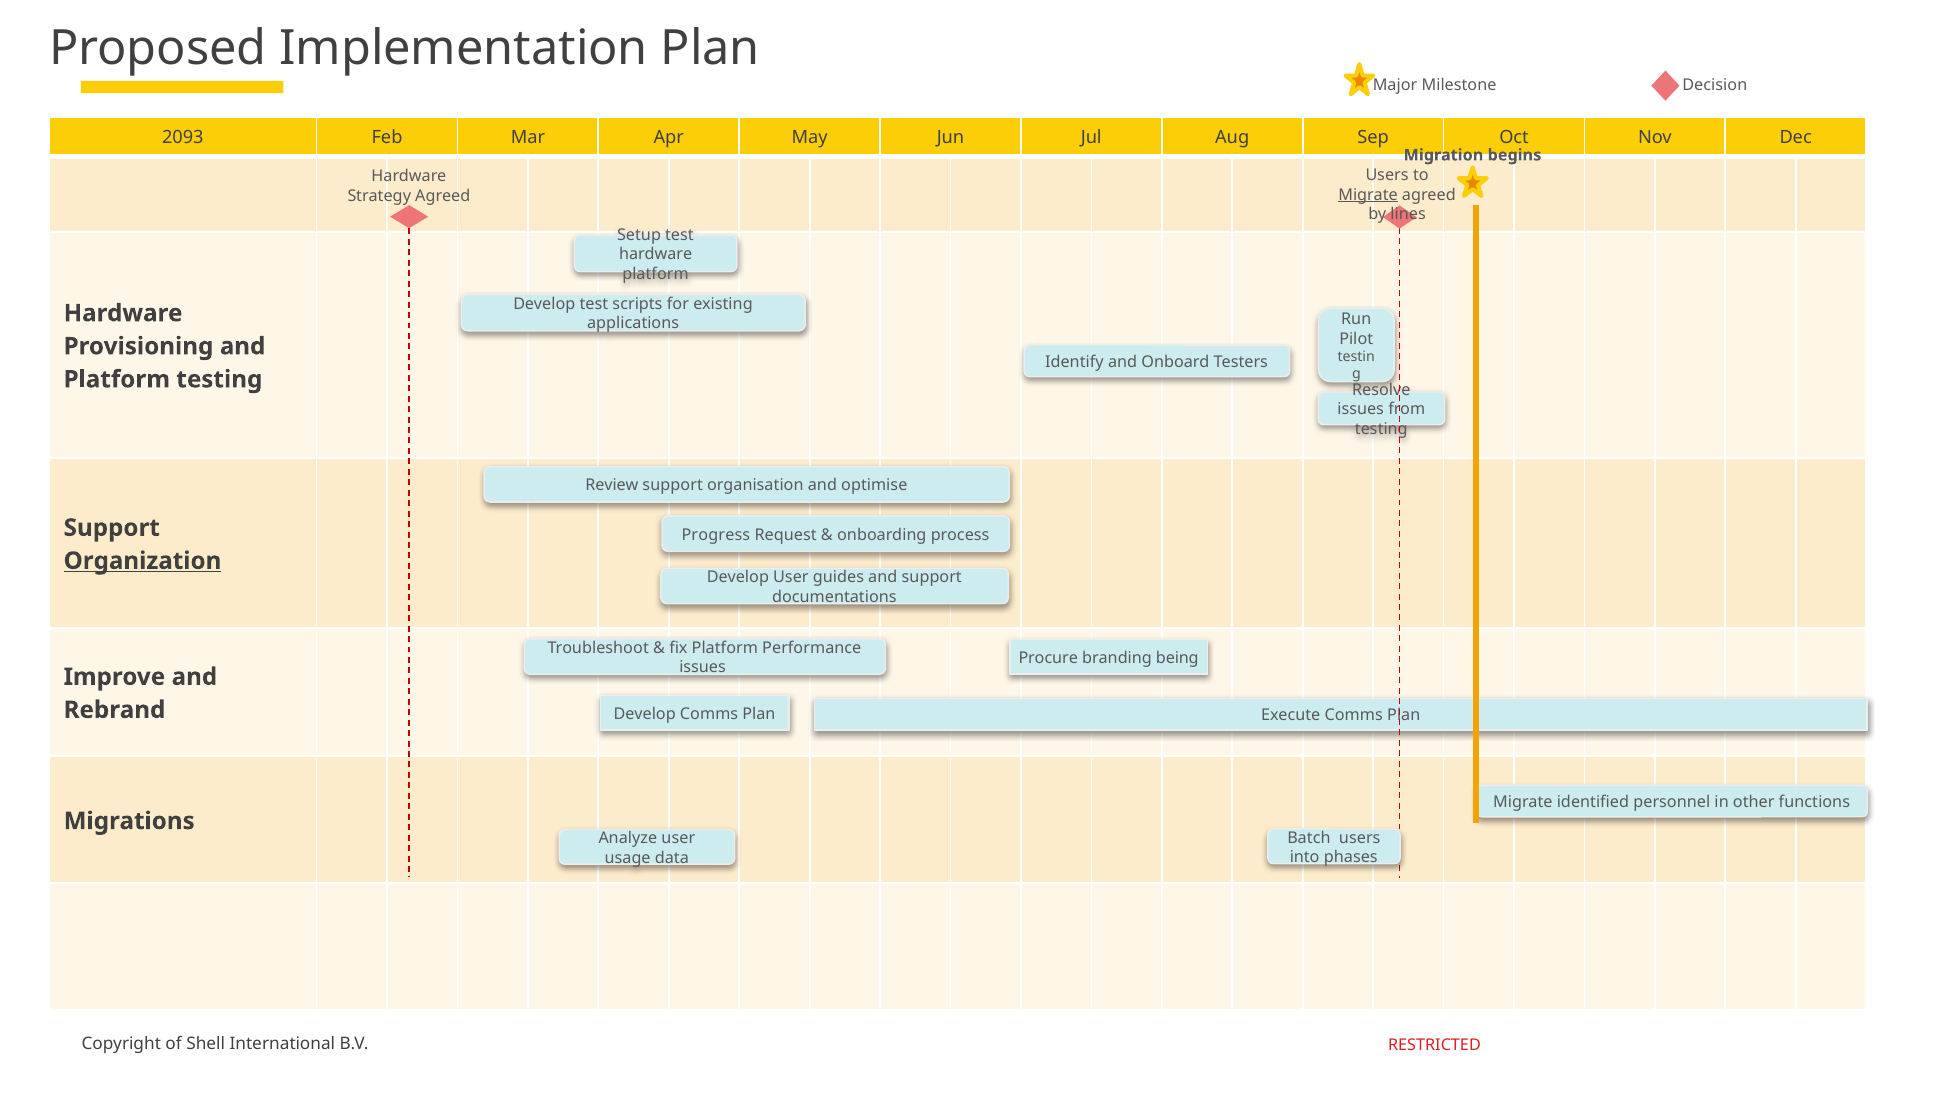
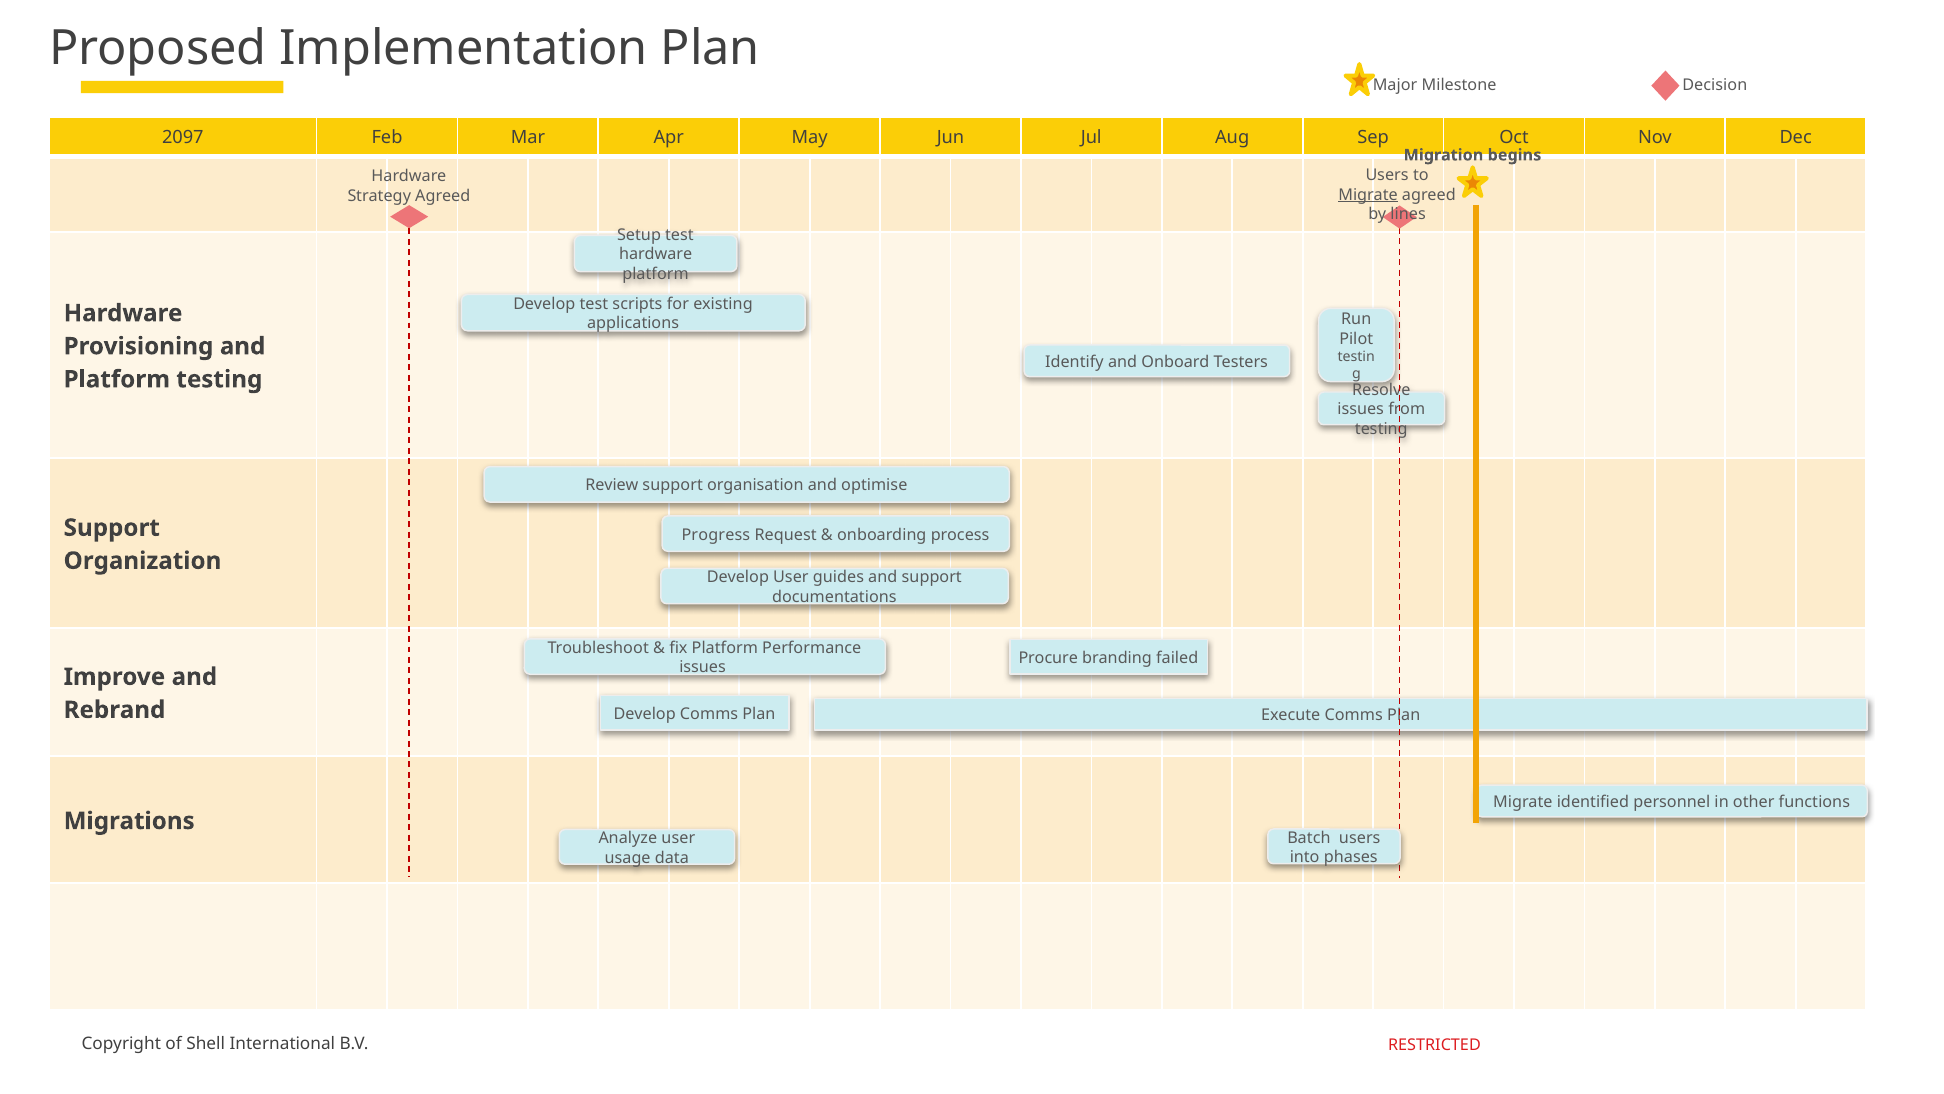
2093: 2093 -> 2097 (183, 138)
Organization underline: present -> none (143, 561)
being: being -> failed (1177, 658)
